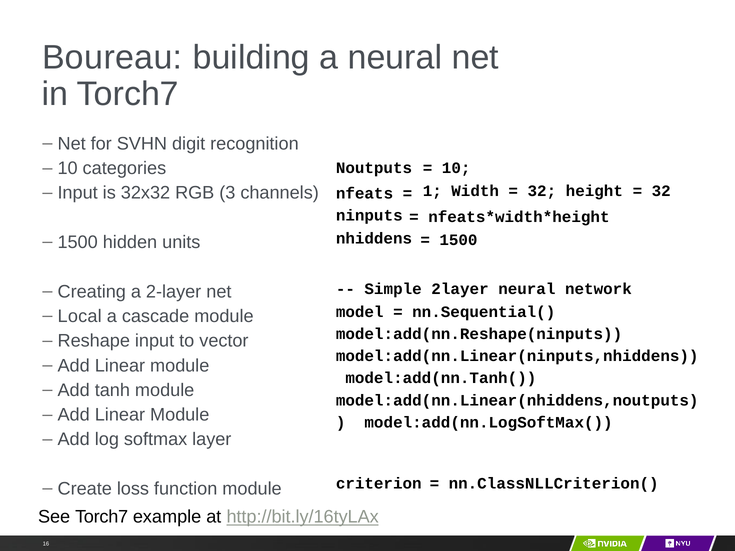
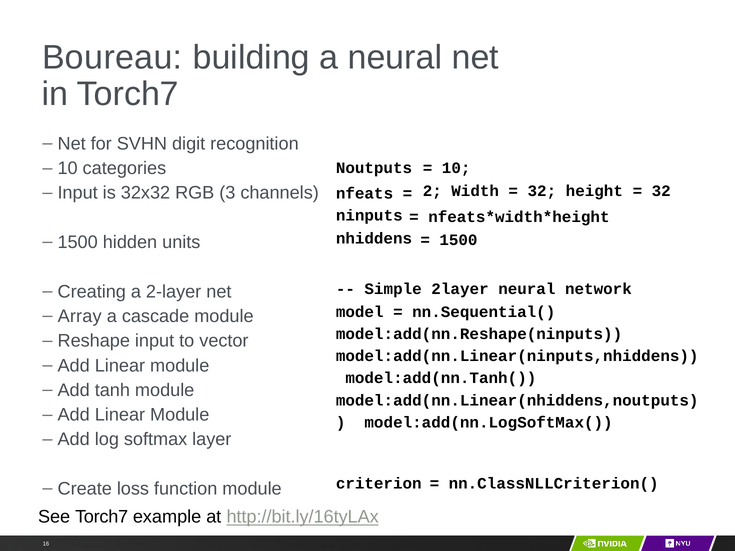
1: 1 -> 2 (432, 191)
Local: Local -> Array (80, 316)
